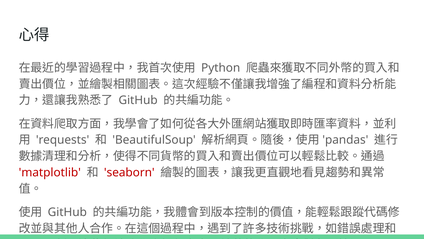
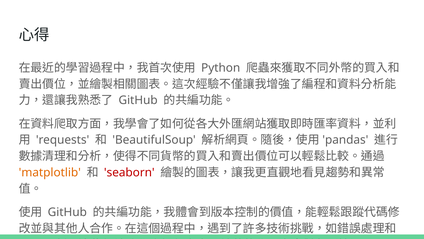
matplotlib colour: red -> orange (50, 172)
